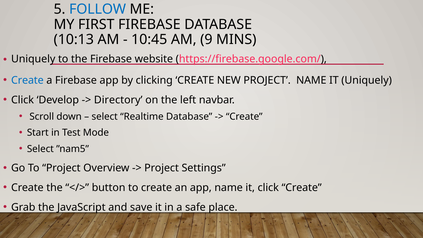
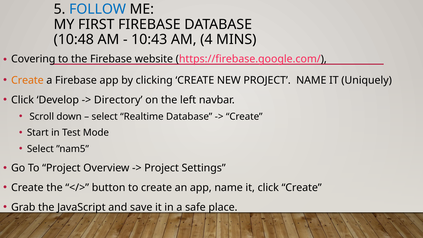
10:13: 10:13 -> 10:48 (74, 40)
10:45: 10:45 -> 10:43 (149, 40)
9: 9 -> 4 (206, 40)
Uniquely: Uniquely -> Covering (33, 59)
Create colour: blue -> orange (27, 80)
